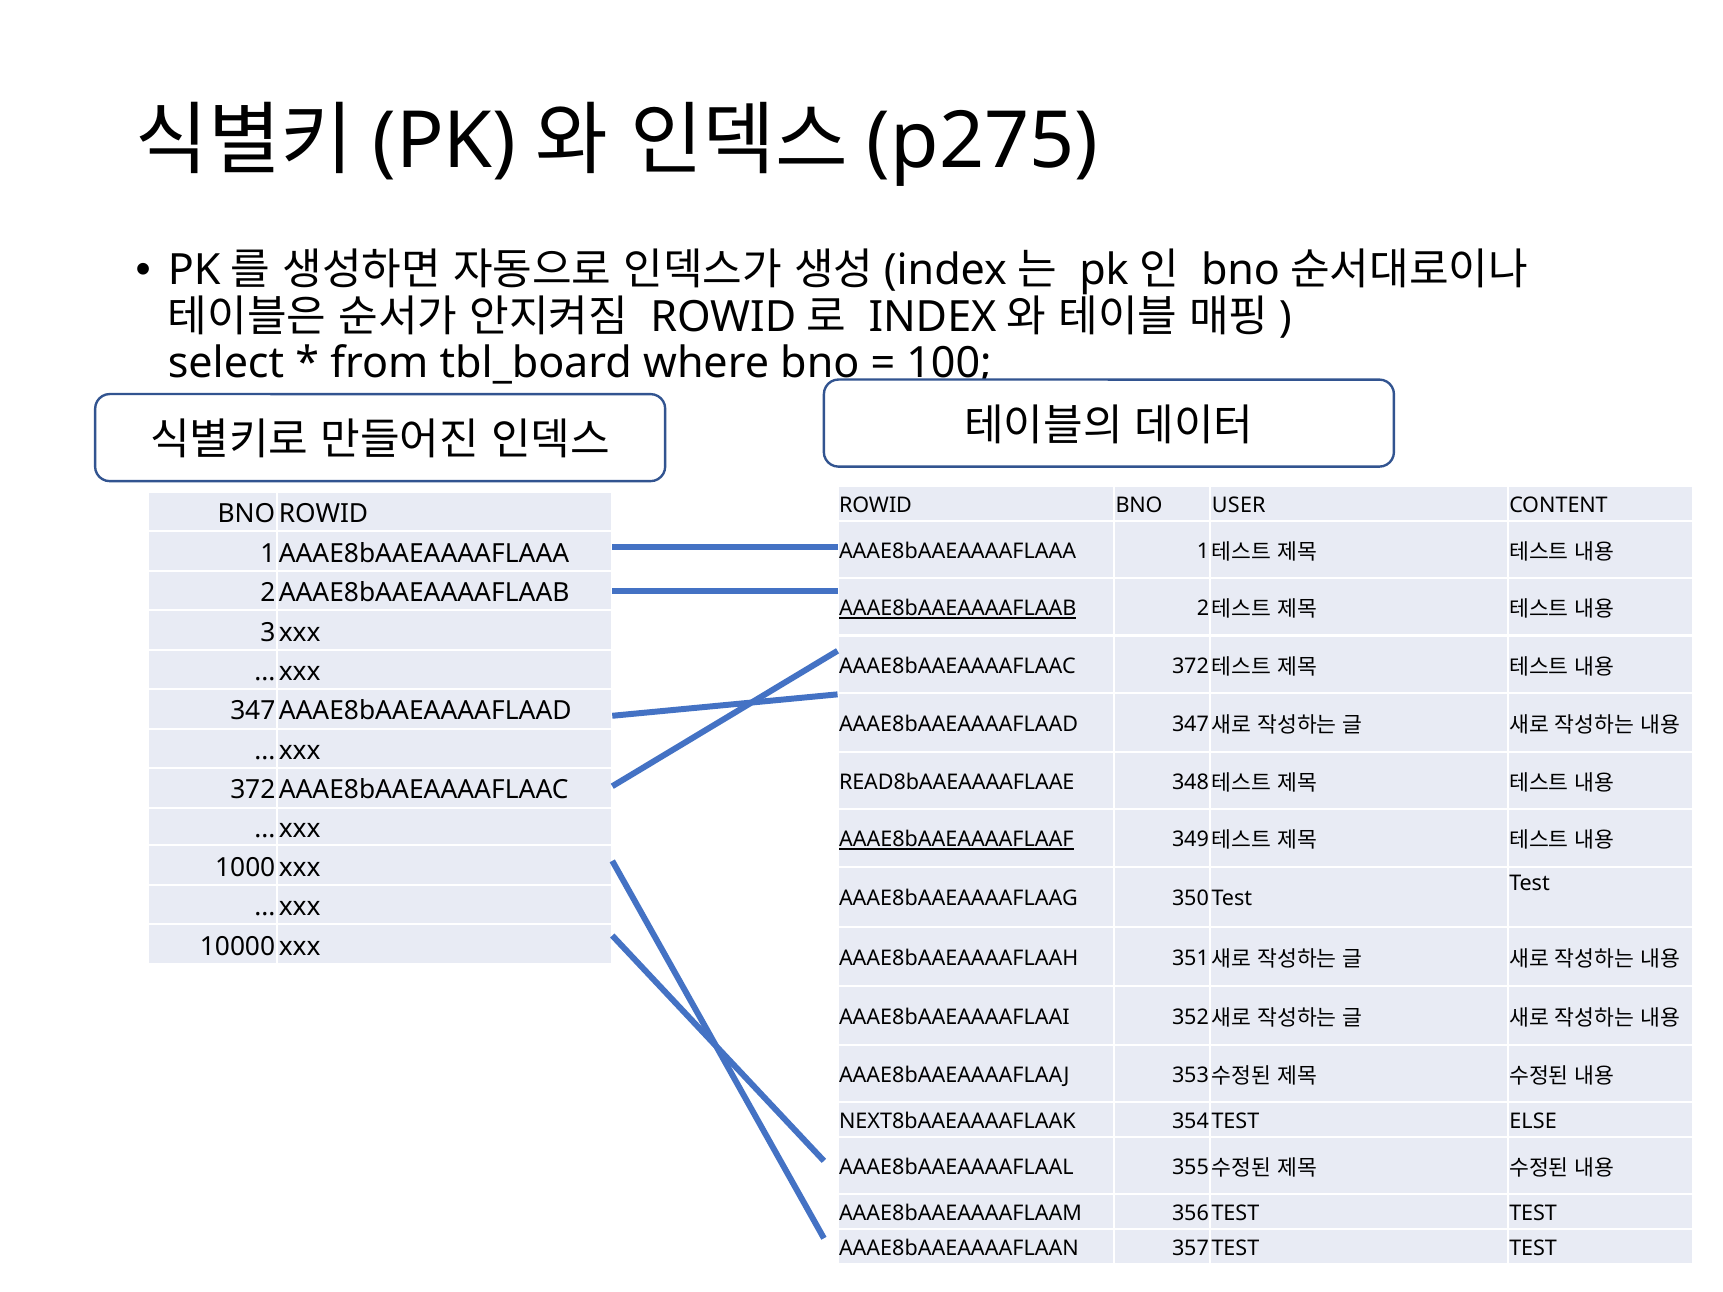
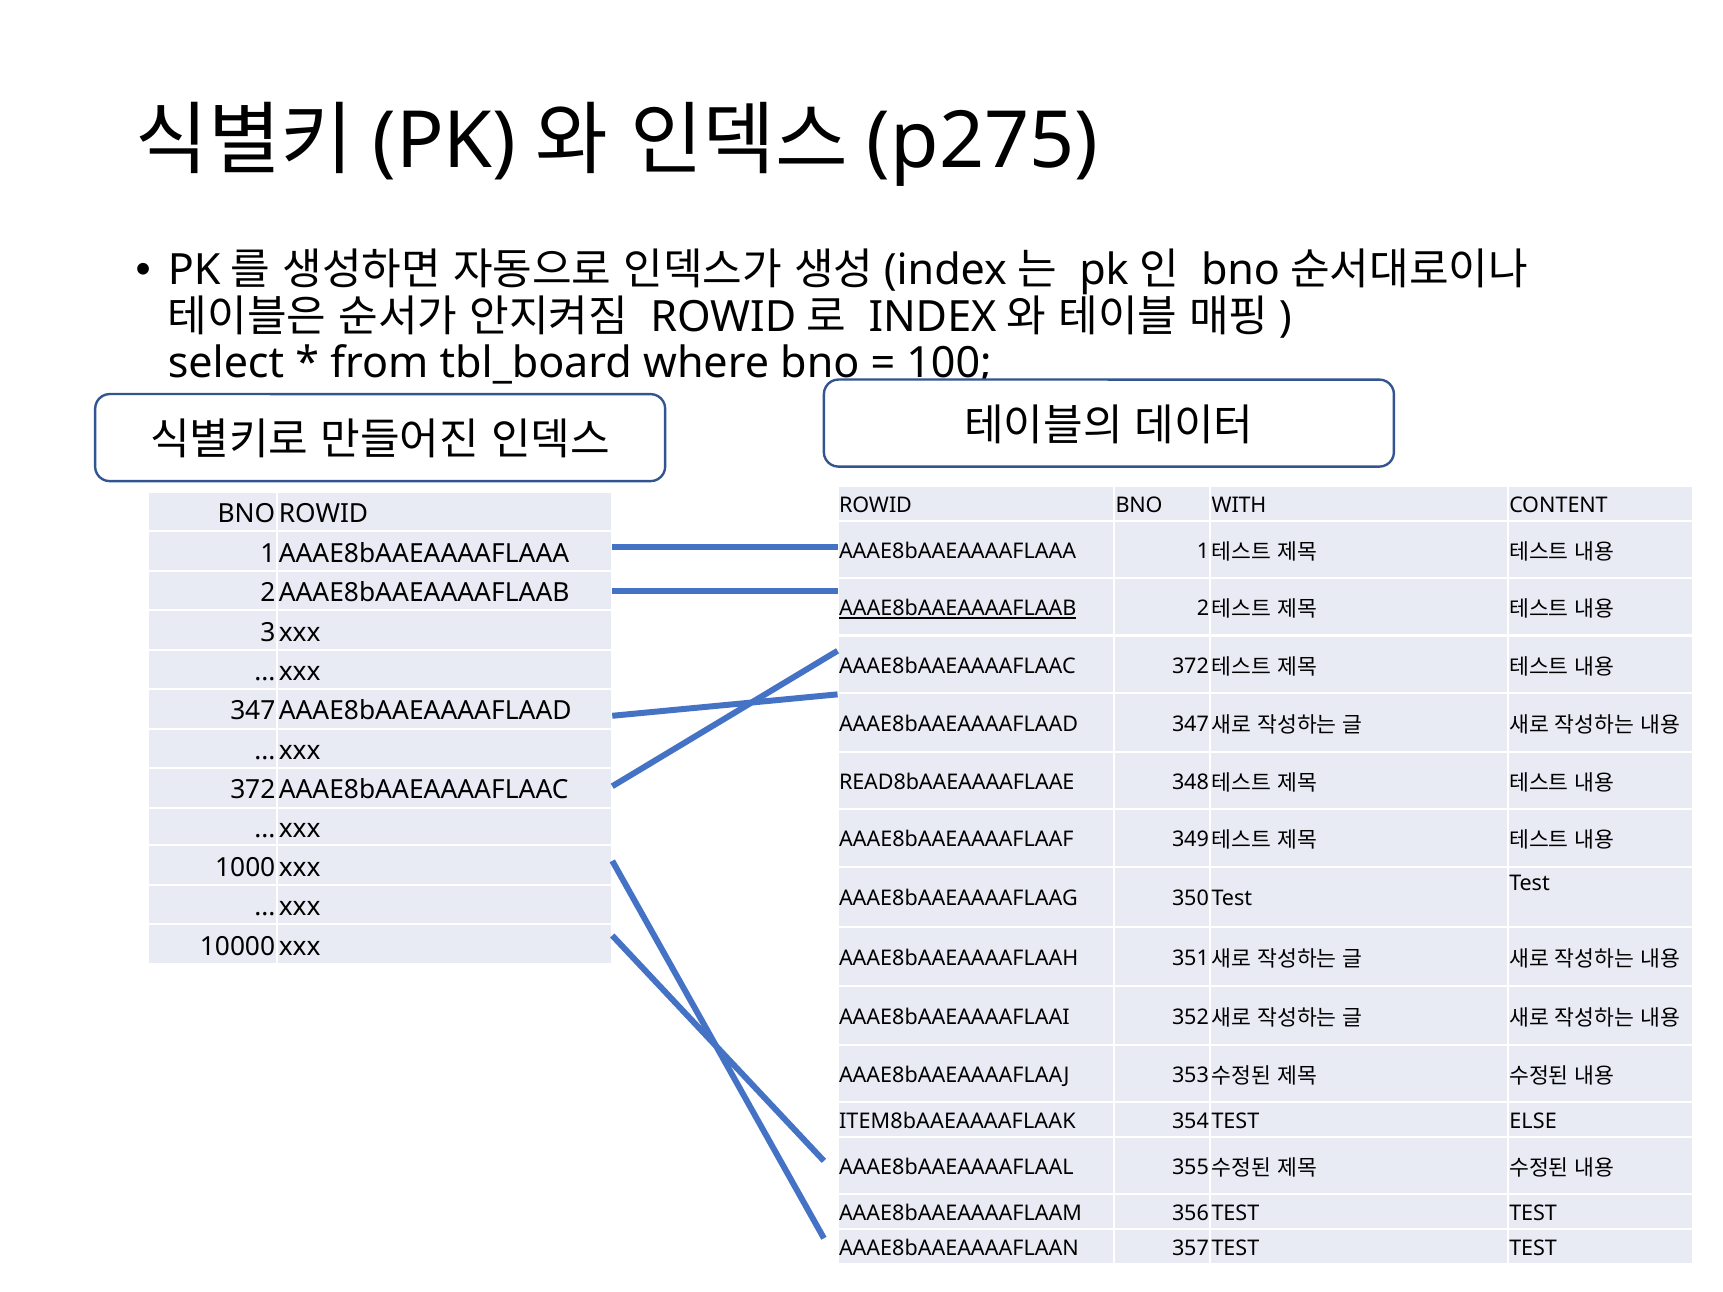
USER: USER -> WITH (1239, 505)
AAAE8bAAEAAAAFLAAF underline: present -> none (956, 840)
NEXT8bAAEAAAAFLAAK: NEXT8bAAEAAAAFLAAK -> ITEM8bAAEAAAAFLAAK (957, 1121)
